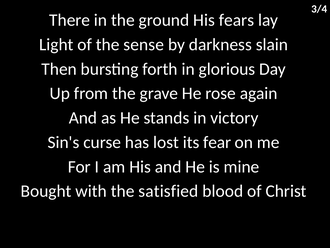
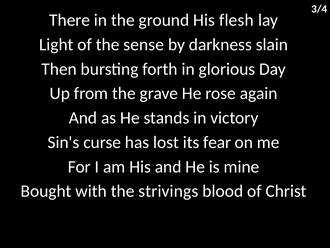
fears: fears -> flesh (236, 20)
satisfied: satisfied -> strivings (168, 191)
